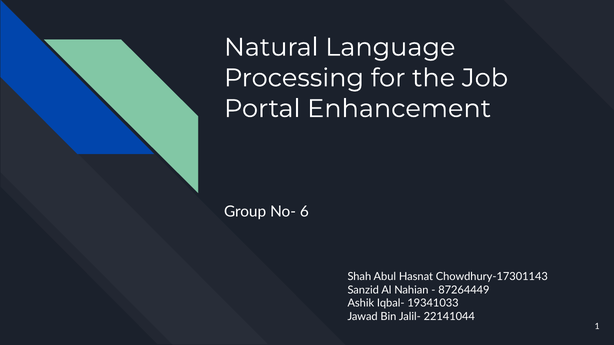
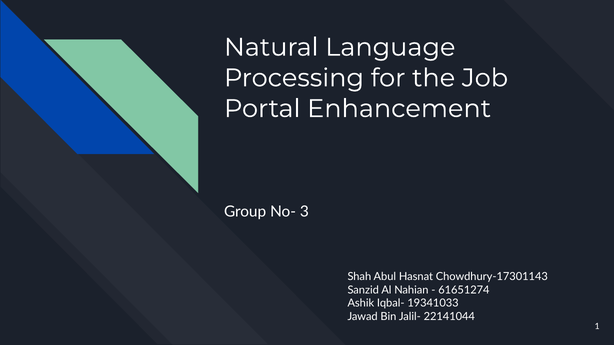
6: 6 -> 3 (304, 212)
87264449: 87264449 -> 61651274 (464, 290)
